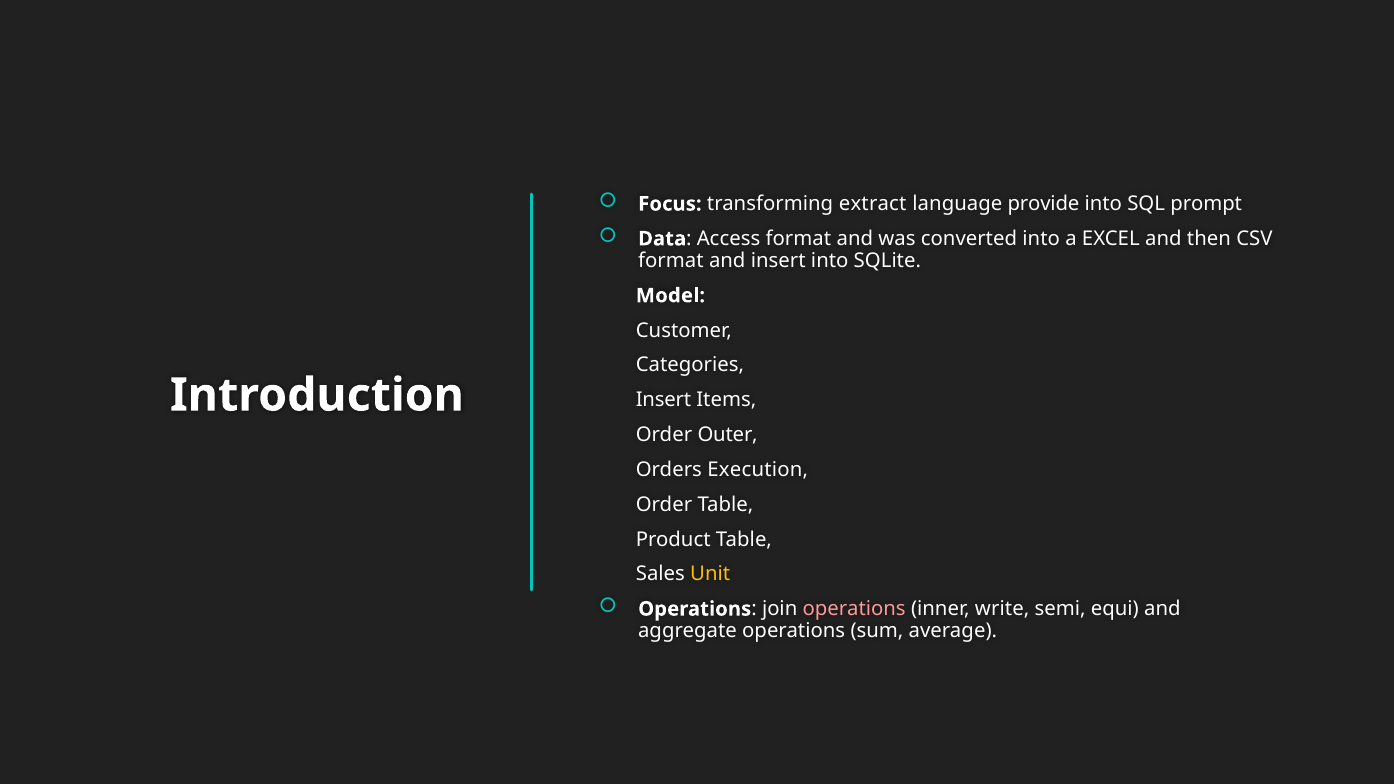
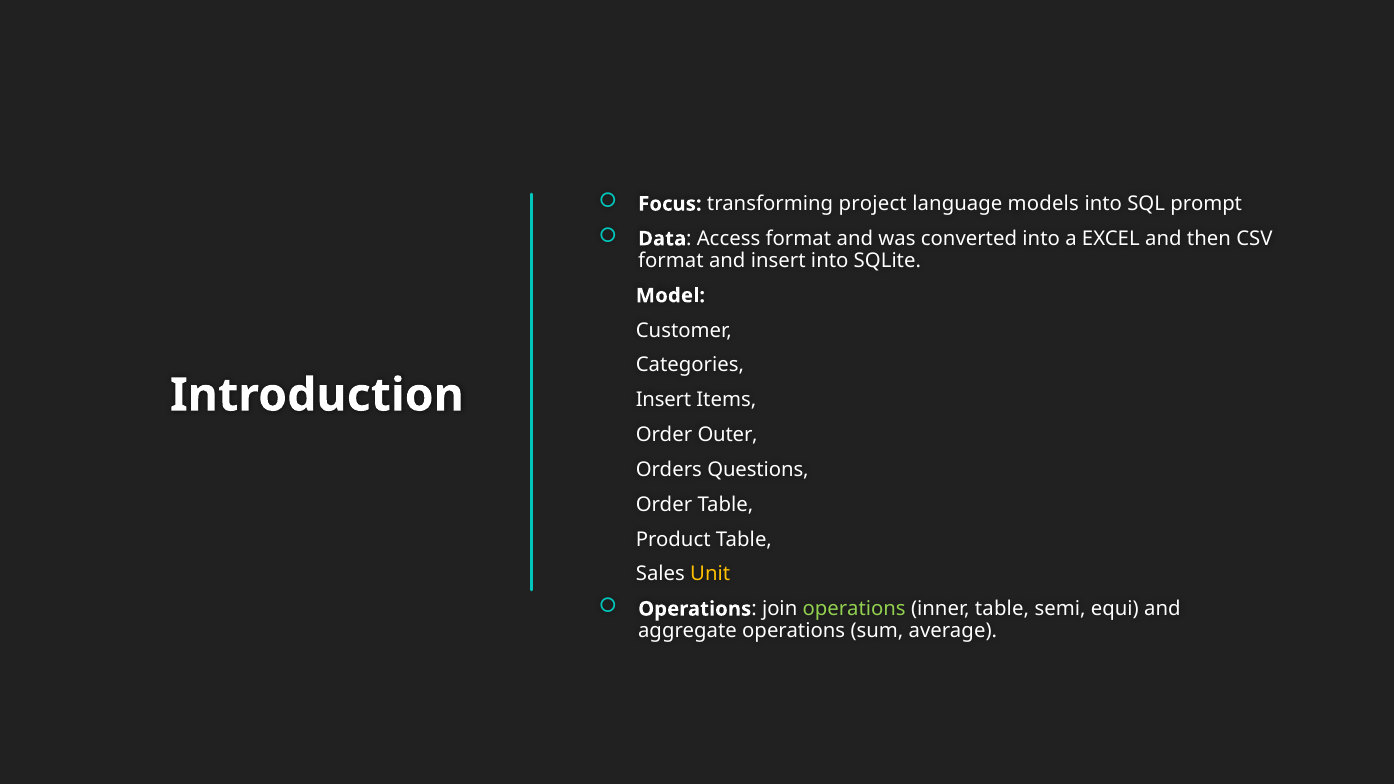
extract: extract -> project (873, 204)
provide: provide -> models (1043, 204)
Execution: Execution -> Questions (758, 470)
operations colour: pink -> light green (854, 609)
inner write: write -> table (1002, 609)
